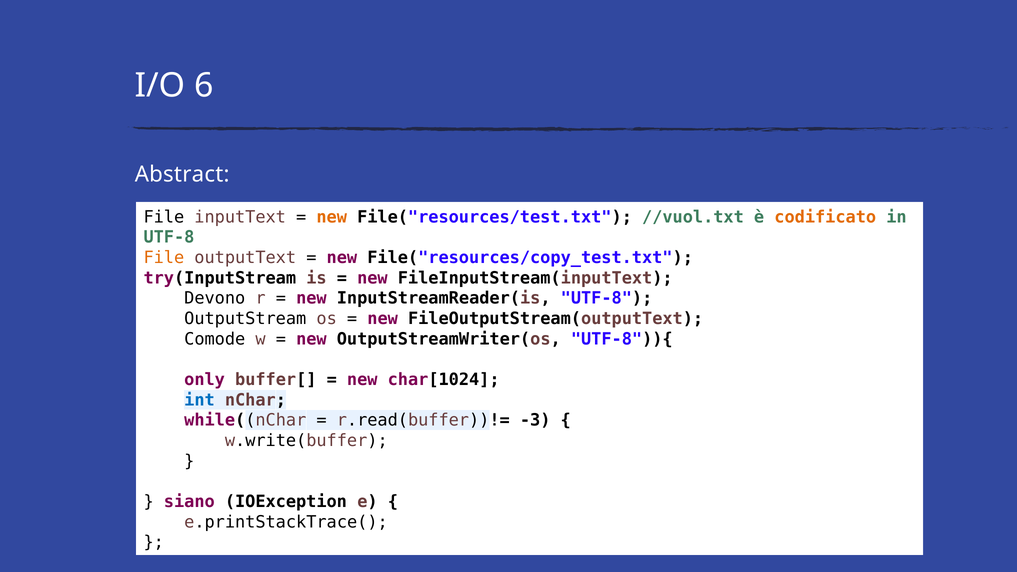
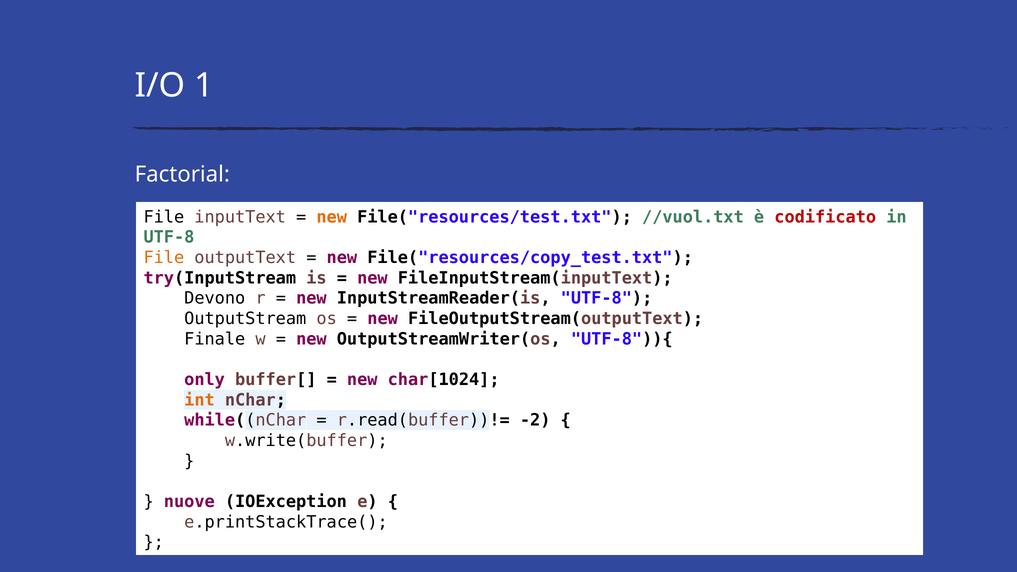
6: 6 -> 1 (204, 86)
Abstract: Abstract -> Factorial (182, 175)
codificato colour: orange -> red (825, 217)
Comode: Comode -> Finale (215, 339)
int colour: blue -> orange (199, 400)
-3: -3 -> -2 (535, 420)
siano: siano -> nuove (189, 502)
